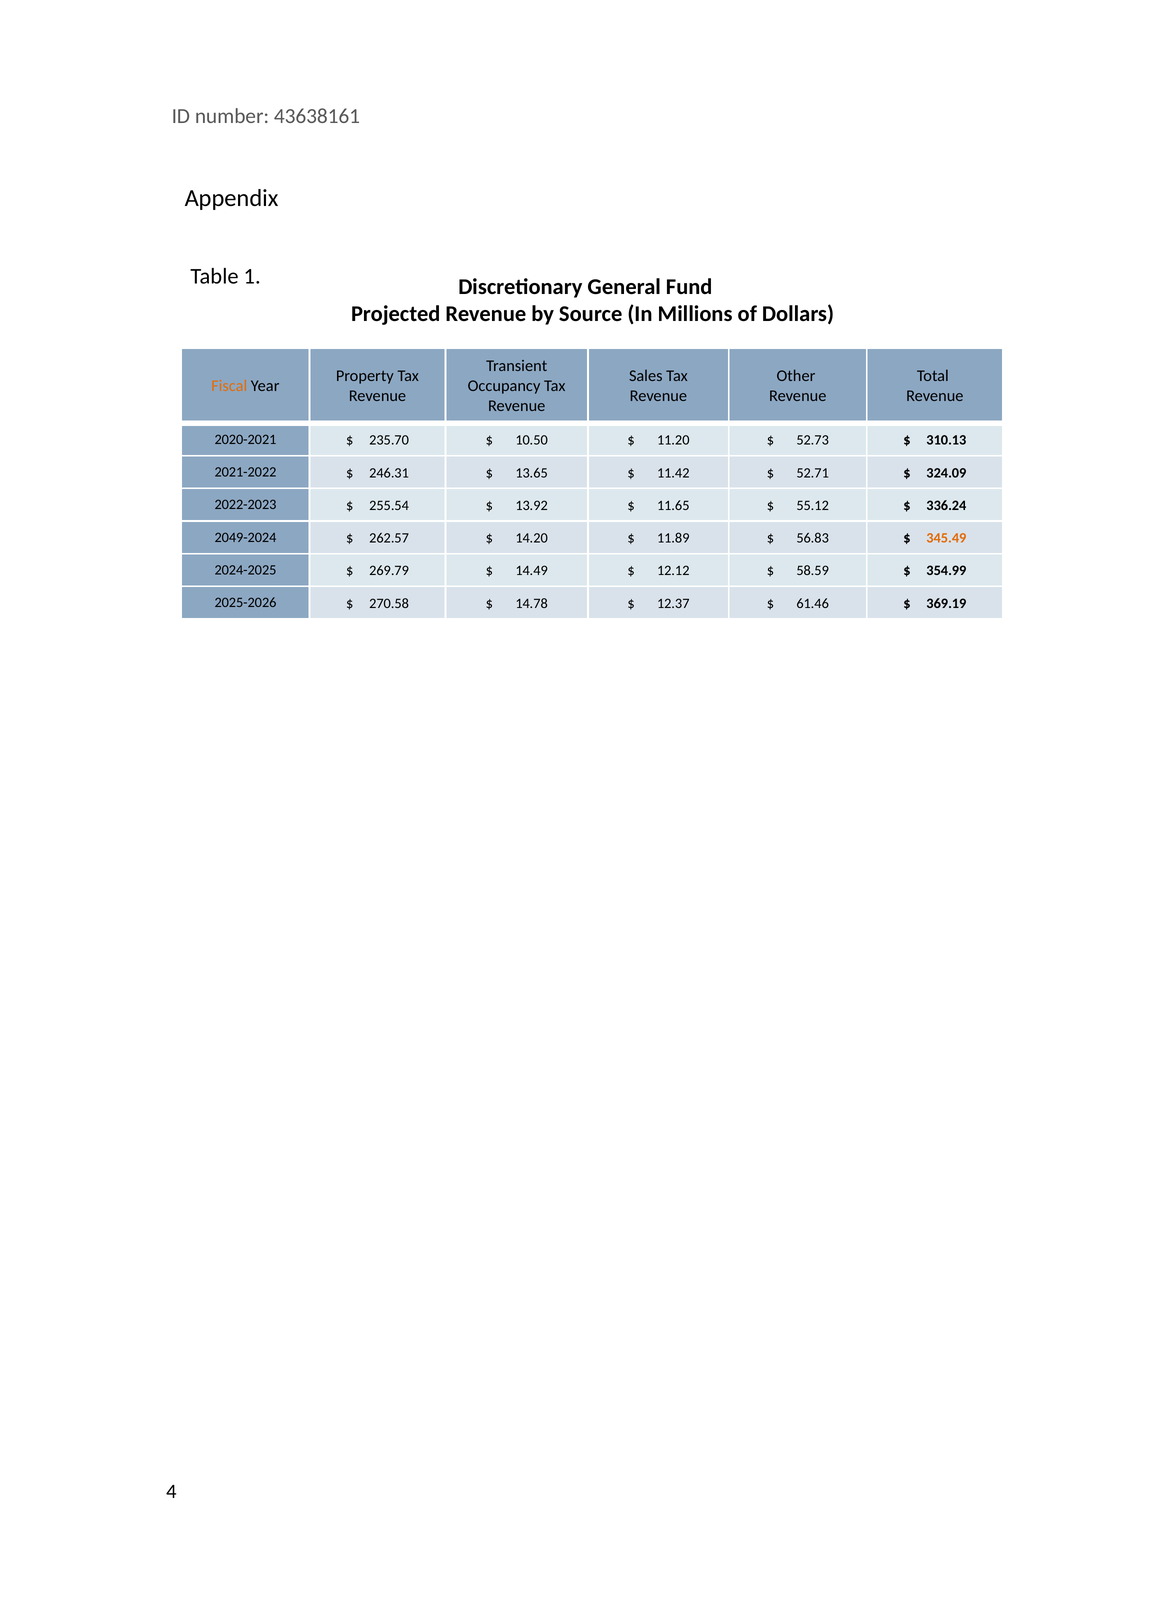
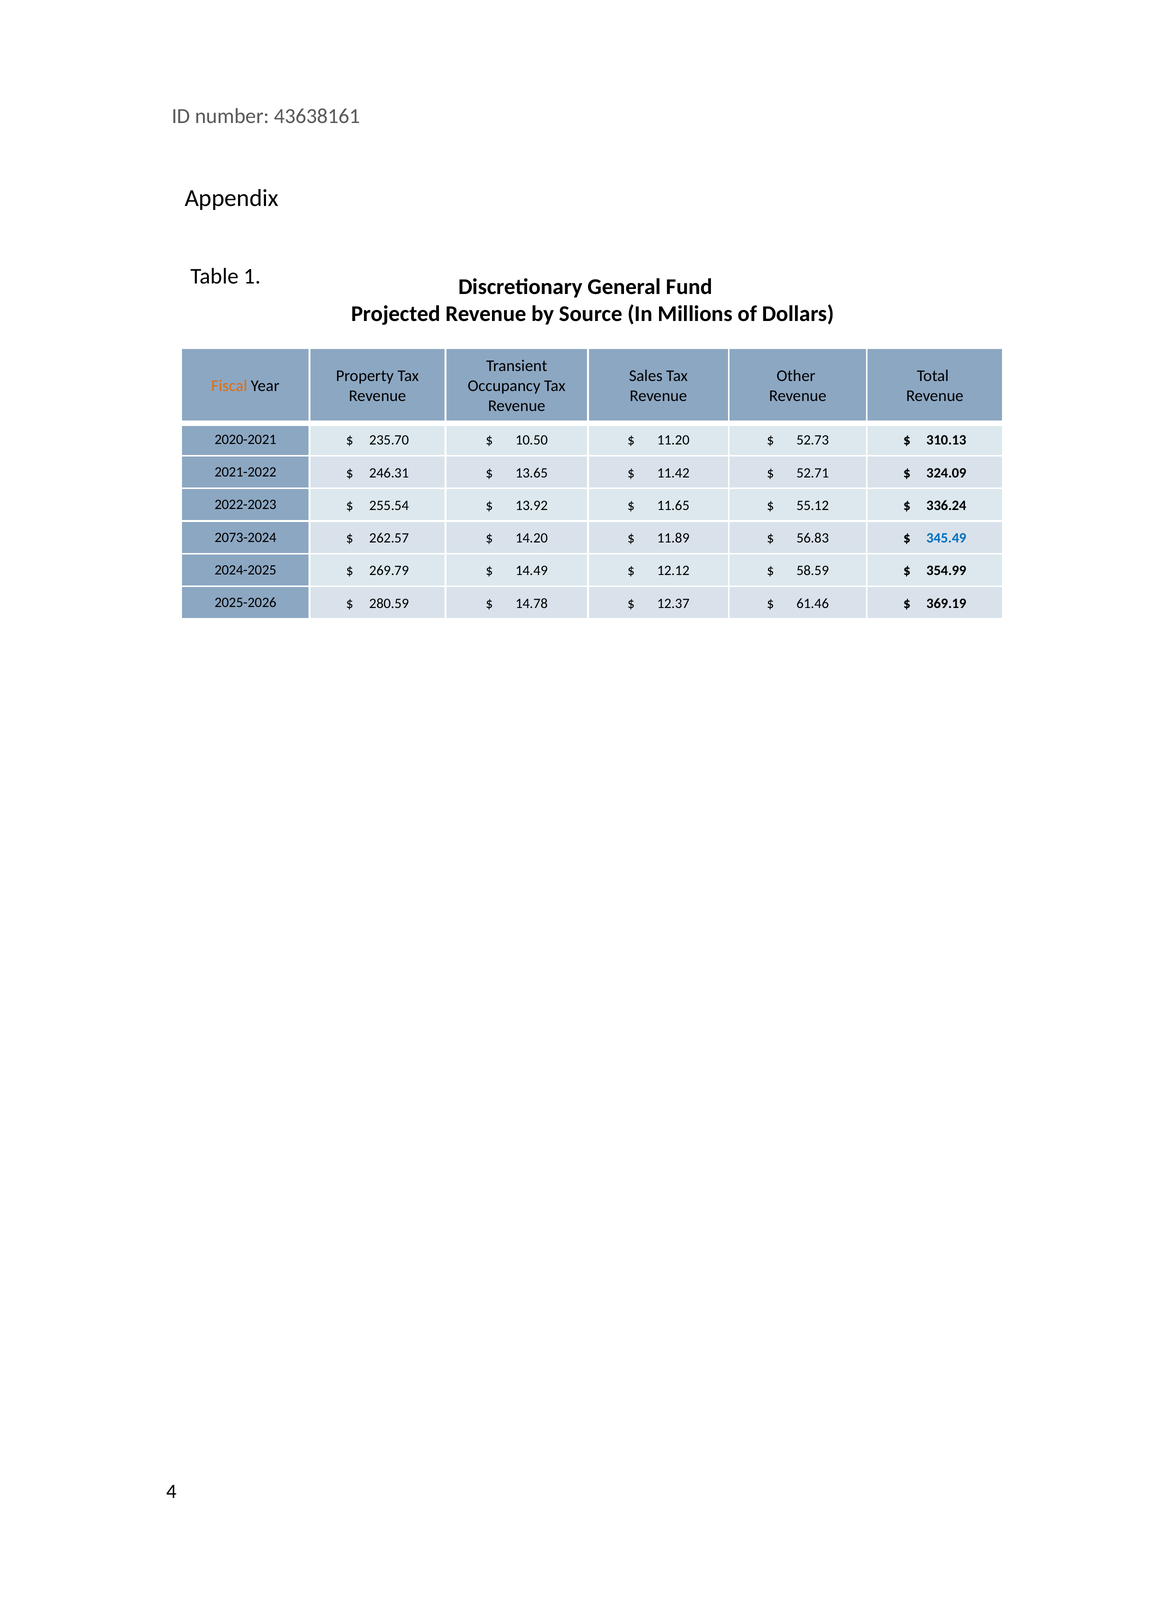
2049-2024: 2049-2024 -> 2073-2024 (245, 537)
345.49 colour: orange -> blue (946, 538)
270.58: 270.58 -> 280.59 (389, 603)
